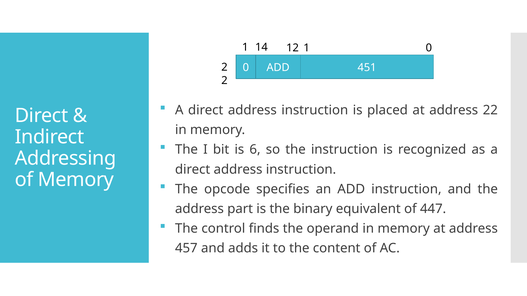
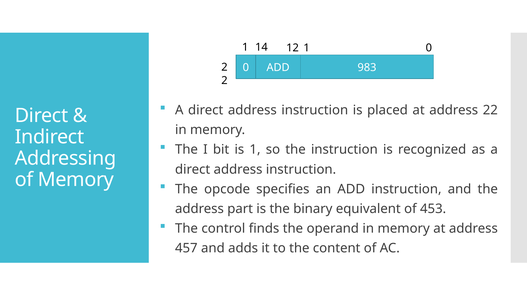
451: 451 -> 983 (367, 68)
is 6: 6 -> 1 (255, 150)
447: 447 -> 453 (433, 209)
